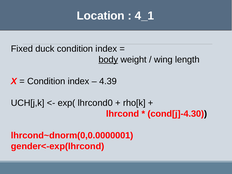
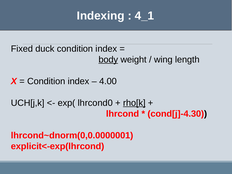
Location: Location -> Indexing (101, 16)
4.39: 4.39 -> 4.00 (108, 81)
rho[k underline: none -> present (134, 103)
gender<-exp(lhrcond: gender<-exp(lhrcond -> explicit<-exp(lhrcond (58, 146)
